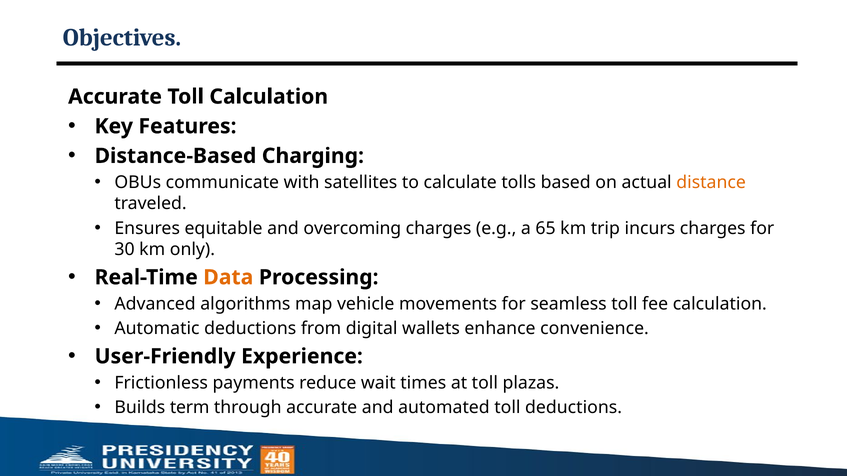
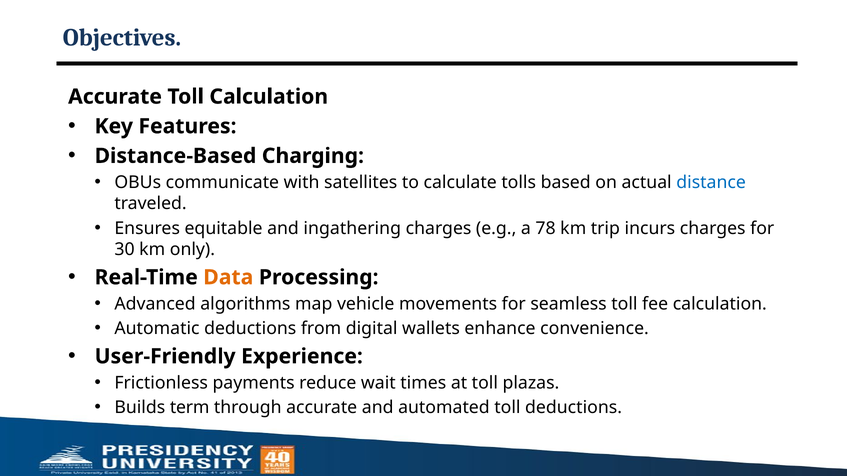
distance colour: orange -> blue (711, 183)
overcoming: overcoming -> ingathering (352, 229)
65: 65 -> 78 (546, 229)
